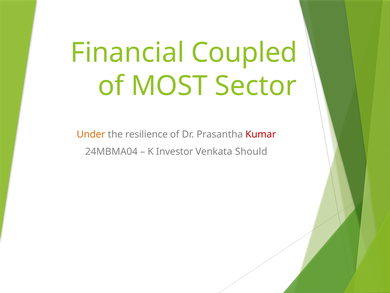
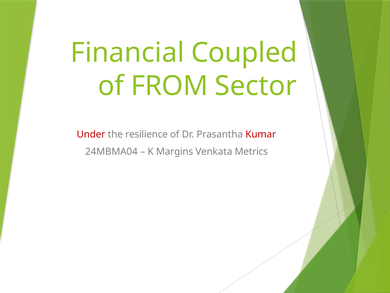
MOST: MOST -> FROM (169, 86)
Under colour: orange -> red (91, 134)
Investor: Investor -> Margins (175, 151)
Should: Should -> Metrics (251, 151)
